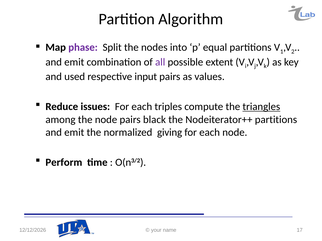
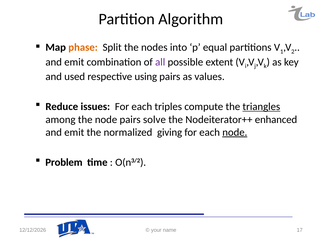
phase colour: purple -> orange (83, 47)
input: input -> using (146, 77)
black: black -> solve (154, 120)
Nodeiterator++ partitions: partitions -> enhanced (276, 120)
node underline: none -> present (235, 133)
Perform: Perform -> Problem (64, 163)
